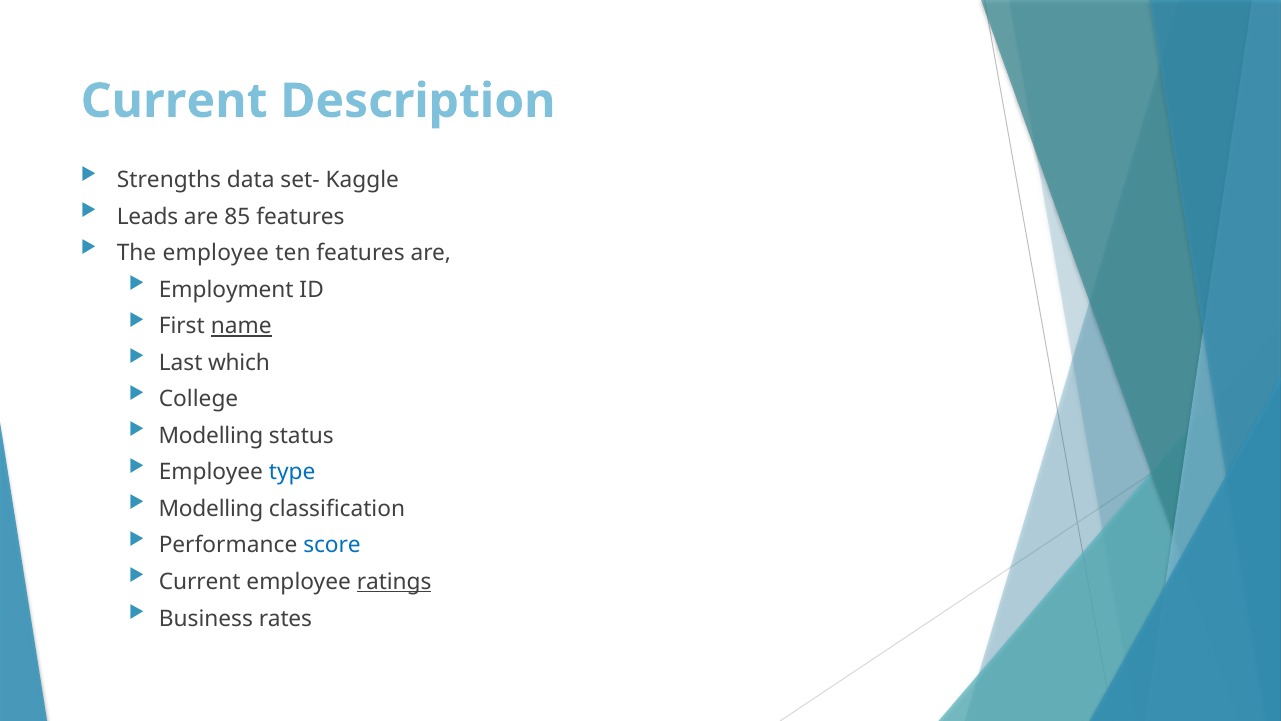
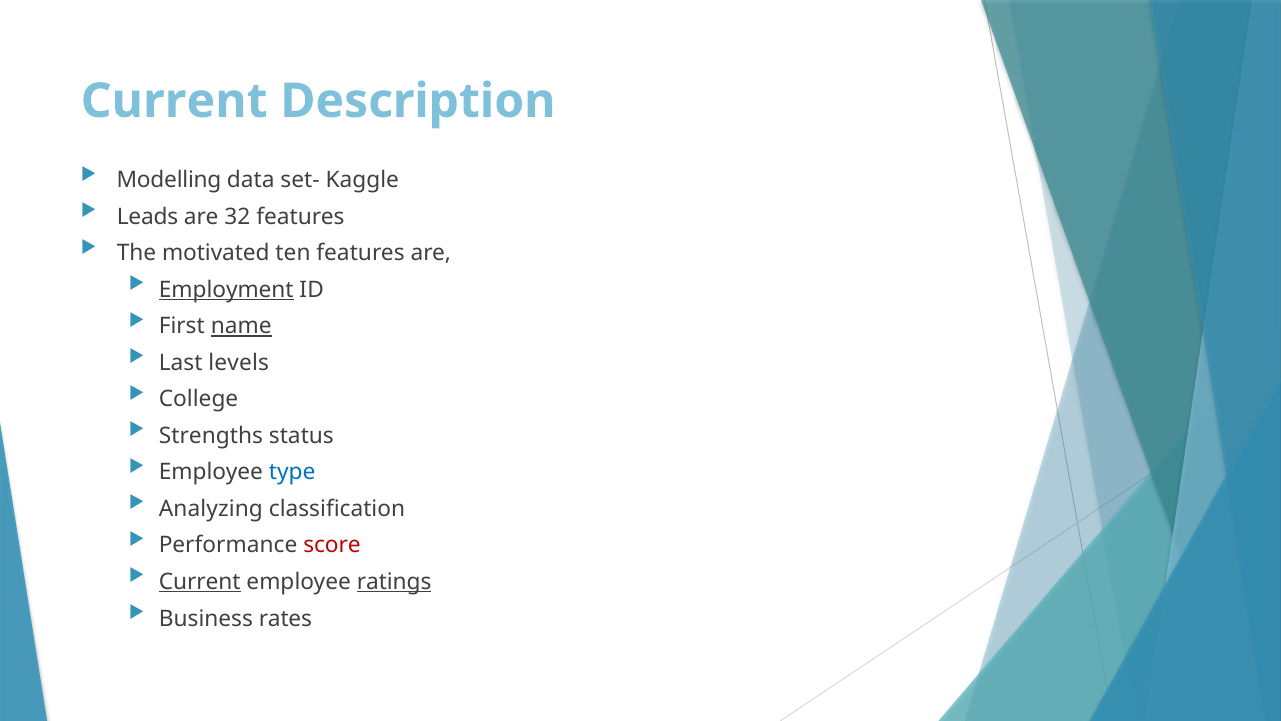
Strengths: Strengths -> Modelling (169, 180)
85: 85 -> 32 (237, 217)
The employee: employee -> motivated (216, 253)
Employment underline: none -> present (226, 290)
which: which -> levels (239, 363)
Modelling: Modelling -> Strengths (211, 436)
Modelling: Modelling -> Analyzing (211, 509)
score colour: blue -> red (332, 545)
Current underline: none -> present (200, 582)
